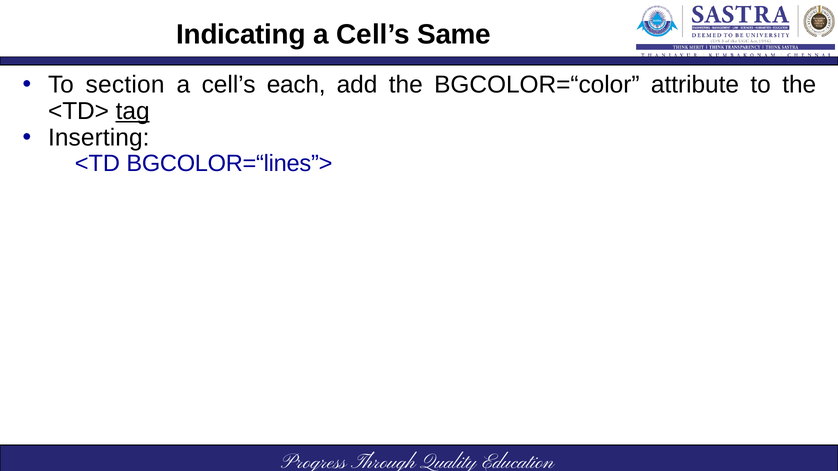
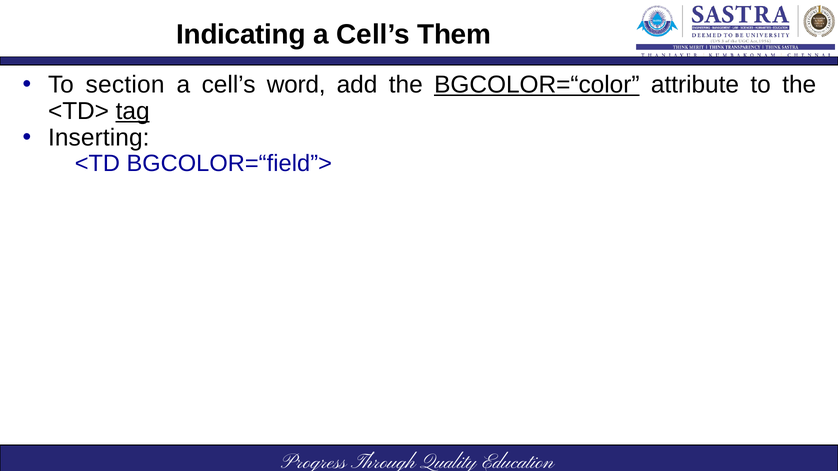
Same: Same -> Them (454, 35)
each: each -> word (296, 85)
BGCOLOR=“color underline: none -> present (537, 85)
BGCOLOR=“lines”>: BGCOLOR=“lines”> -> BGCOLOR=“field”> (229, 163)
